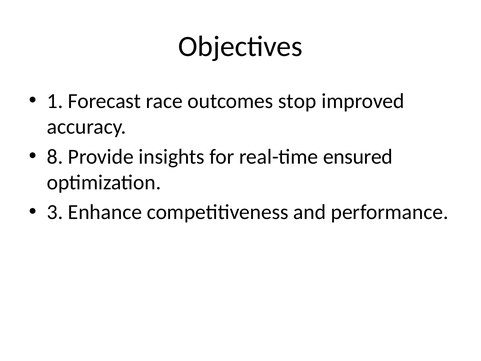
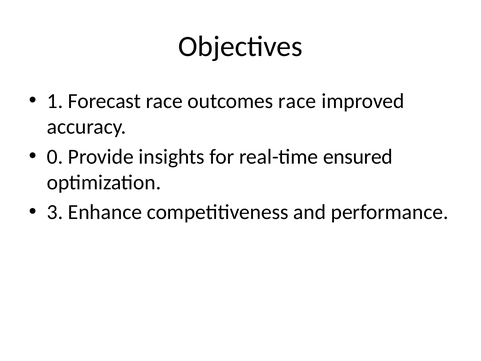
outcomes stop: stop -> race (297, 101)
8: 8 -> 0 (55, 157)
